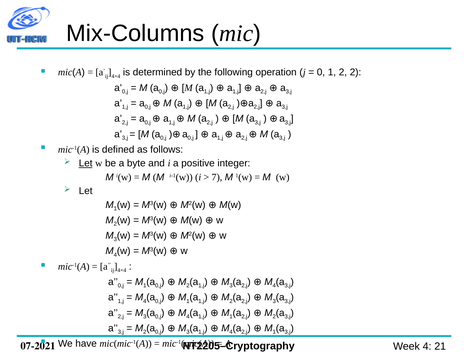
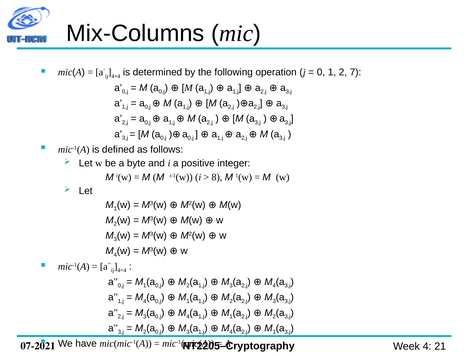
2 2: 2 -> 7 (356, 72)
Let underline: present -> none (86, 164)
7: 7 -> 8 (217, 177)
